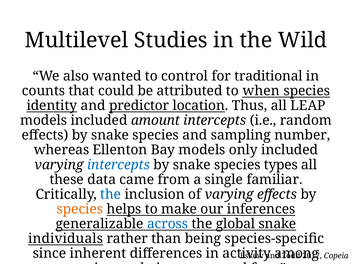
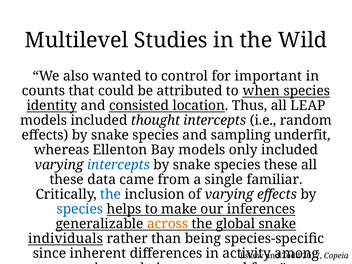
traditional: traditional -> important (268, 76)
predictor: predictor -> consisted (139, 106)
amount: amount -> thought (156, 120)
number: number -> underfit (302, 135)
species types: types -> these (281, 165)
species colour: orange -> blue (80, 209)
across colour: blue -> orange (168, 224)
